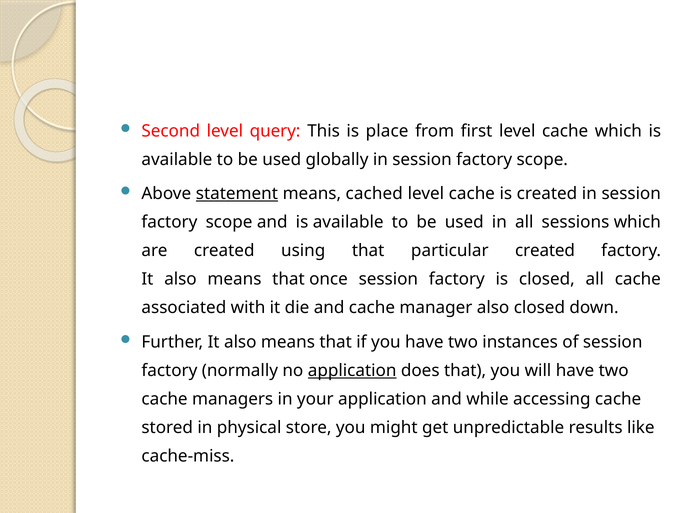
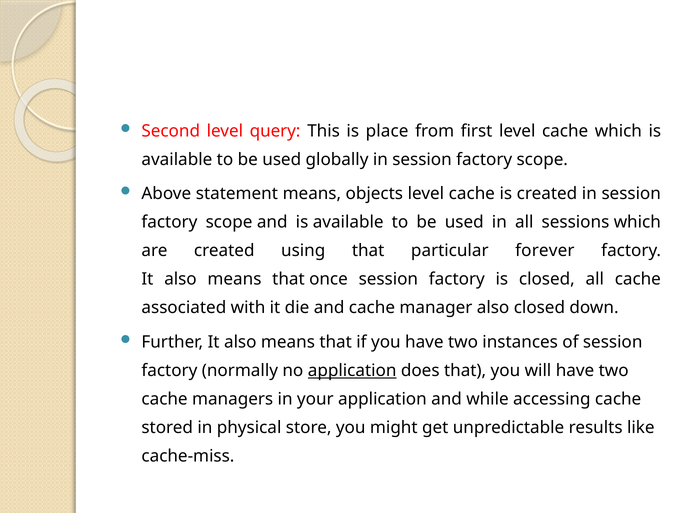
statement underline: present -> none (237, 194)
cached: cached -> objects (374, 194)
particular created: created -> forever (545, 251)
